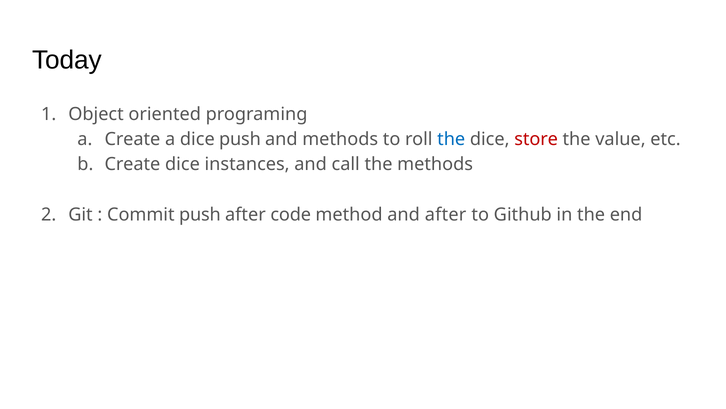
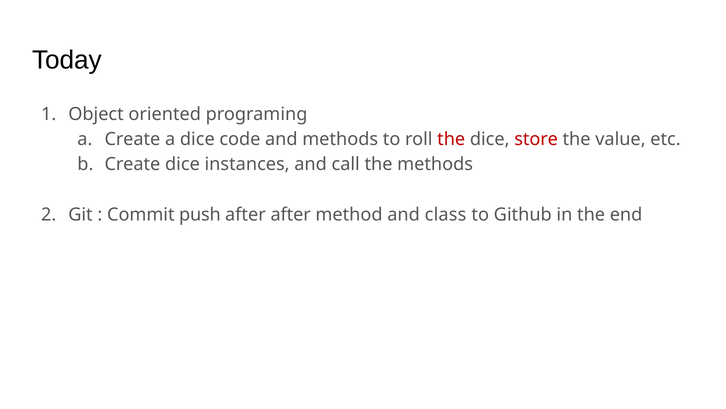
dice push: push -> code (240, 139)
the colour: blue -> red (451, 139)
after code: code -> after (291, 214)
and after: after -> class (446, 214)
